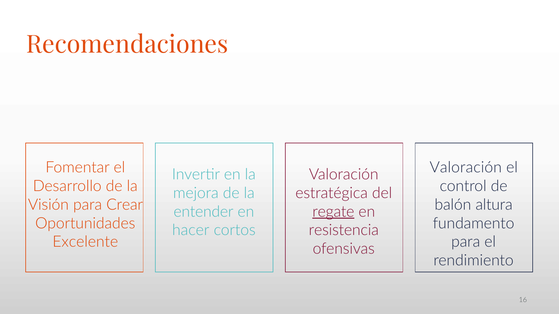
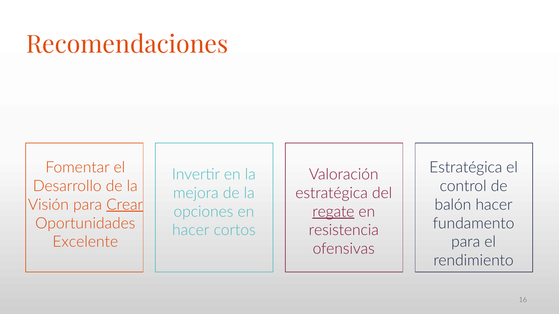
Valoración: Valoración -> Estratégica (466, 168)
Crear underline: none -> present (125, 205)
balón altura: altura -> hacer (494, 205)
entender: entender -> opciones (203, 212)
